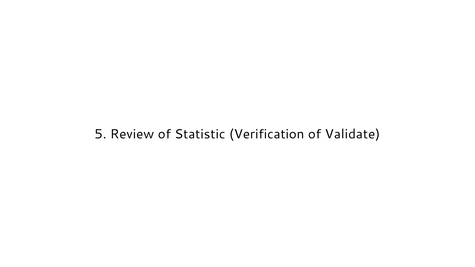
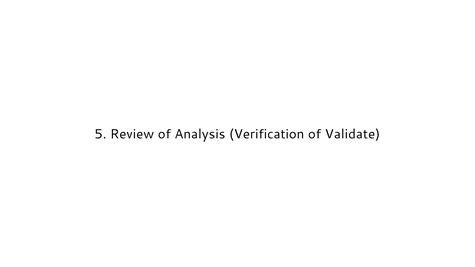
Statistic: Statistic -> Analysis (200, 134)
